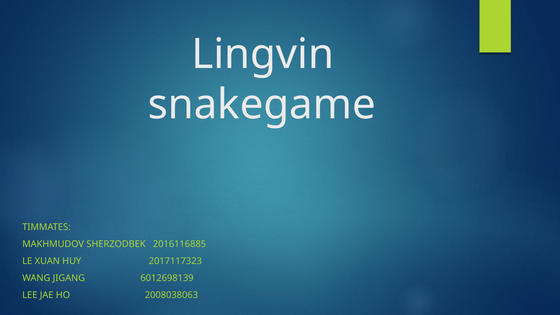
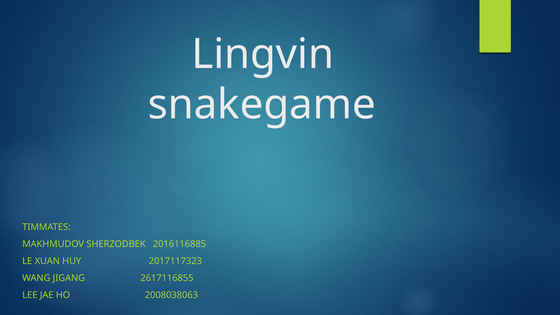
6012698139: 6012698139 -> 2617116855 (167, 278)
